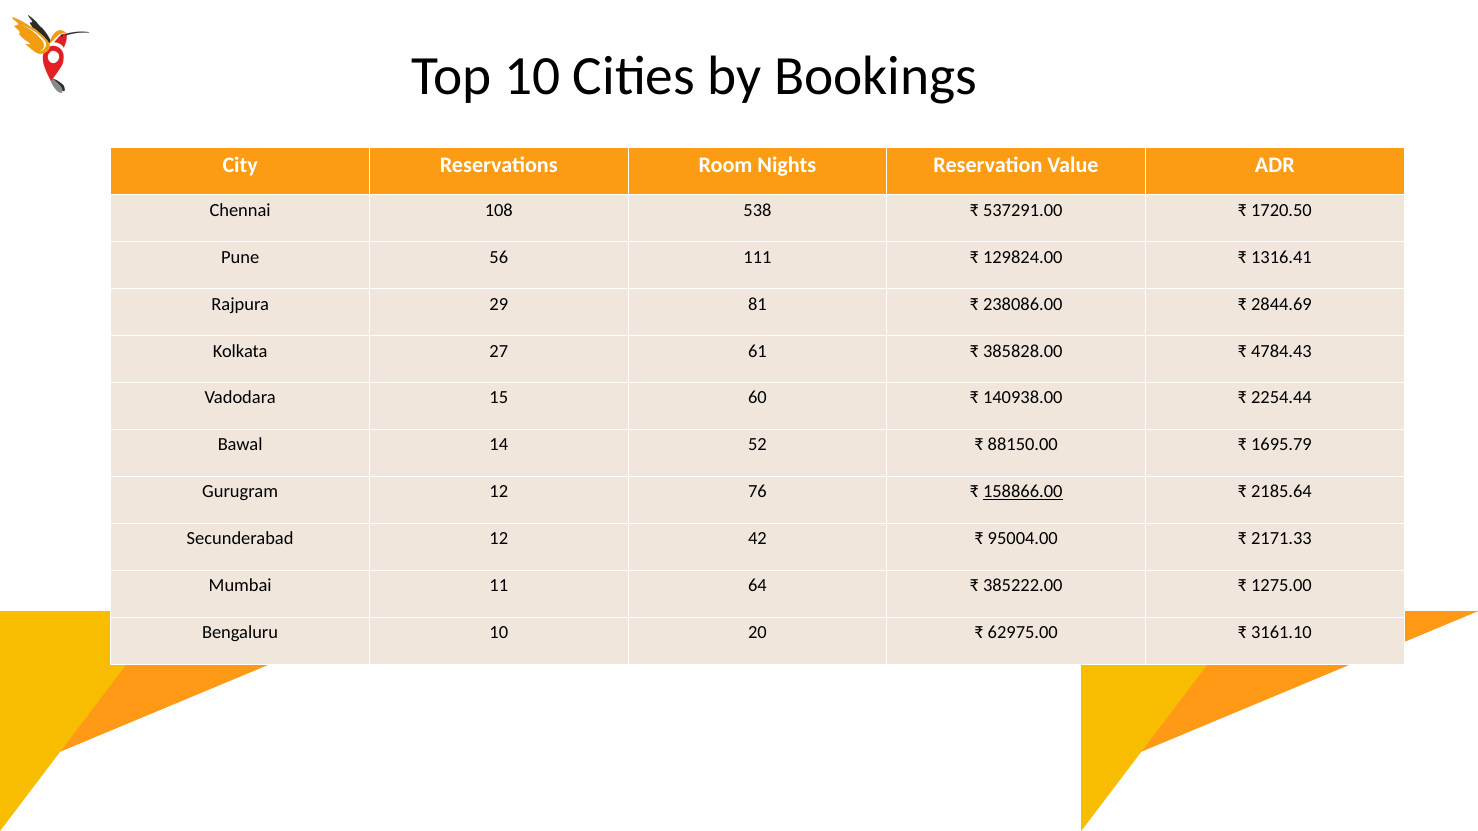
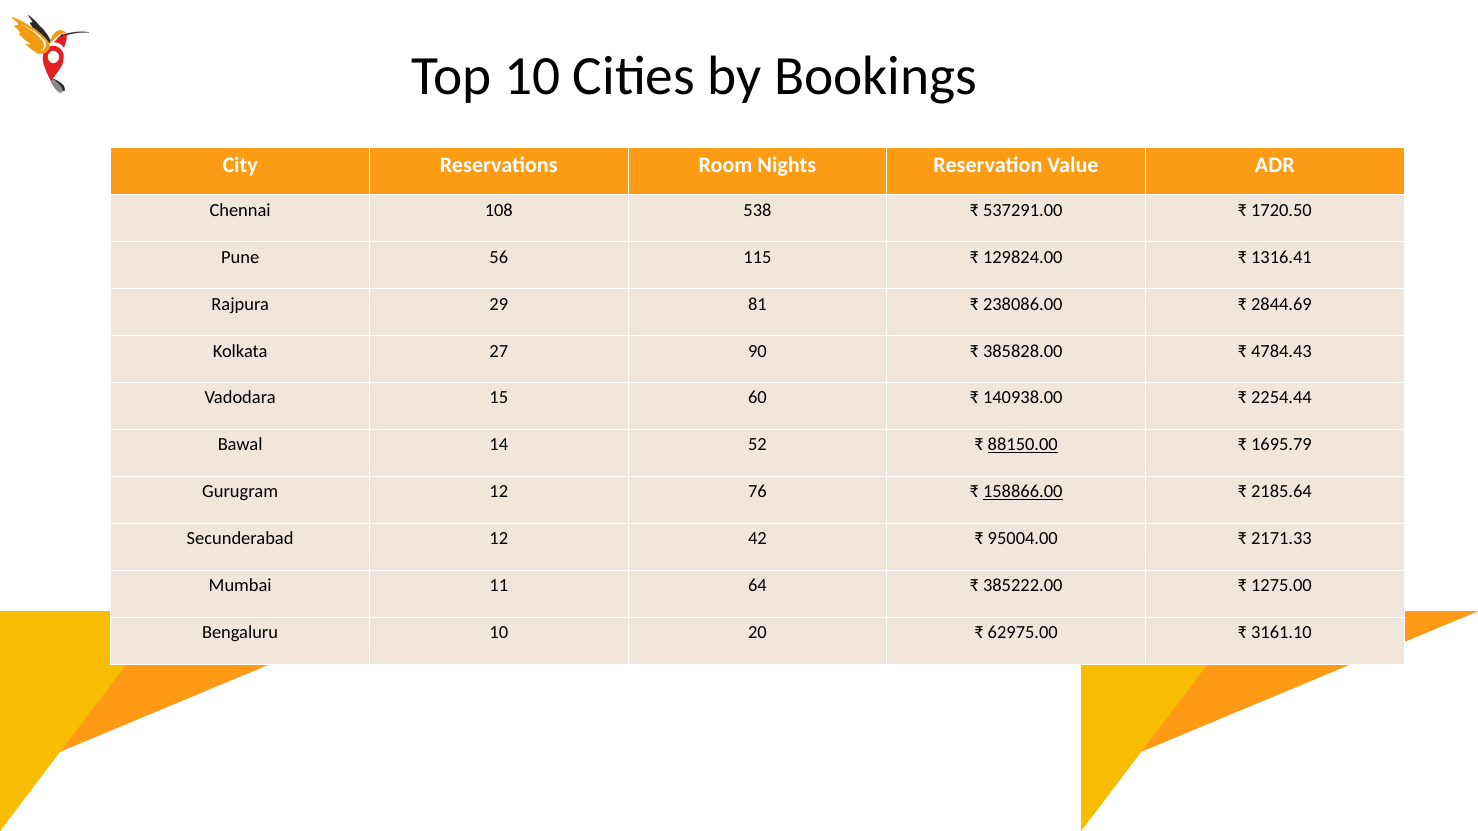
111: 111 -> 115 (757, 257)
61: 61 -> 90 (757, 351)
88150.00 underline: none -> present (1023, 445)
